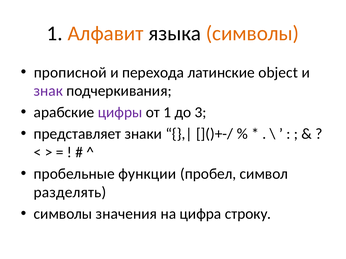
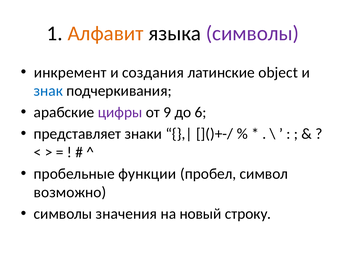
символы colour: orange -> purple (252, 33)
прописной: прописной -> инкремент (70, 73)
перехода: перехода -> создания (153, 73)
знак colour: purple -> blue (48, 91)
от 1: 1 -> 9 (167, 113)
3: 3 -> 6 (201, 113)
разделять: разделять -> возможно (70, 193)
цифра: цифра -> новый (201, 214)
